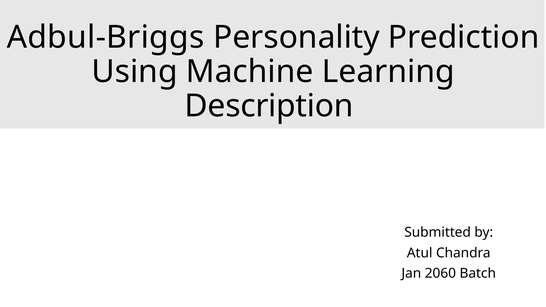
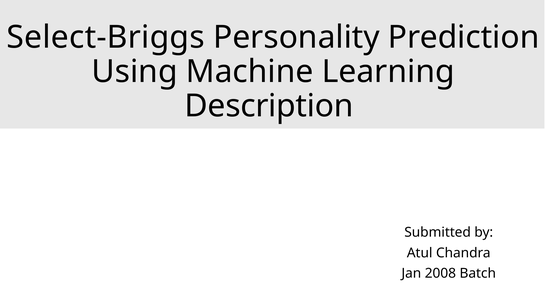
Adbul-Briggs: Adbul-Briggs -> Select-Briggs (106, 37)
2060: 2060 -> 2008 (440, 273)
